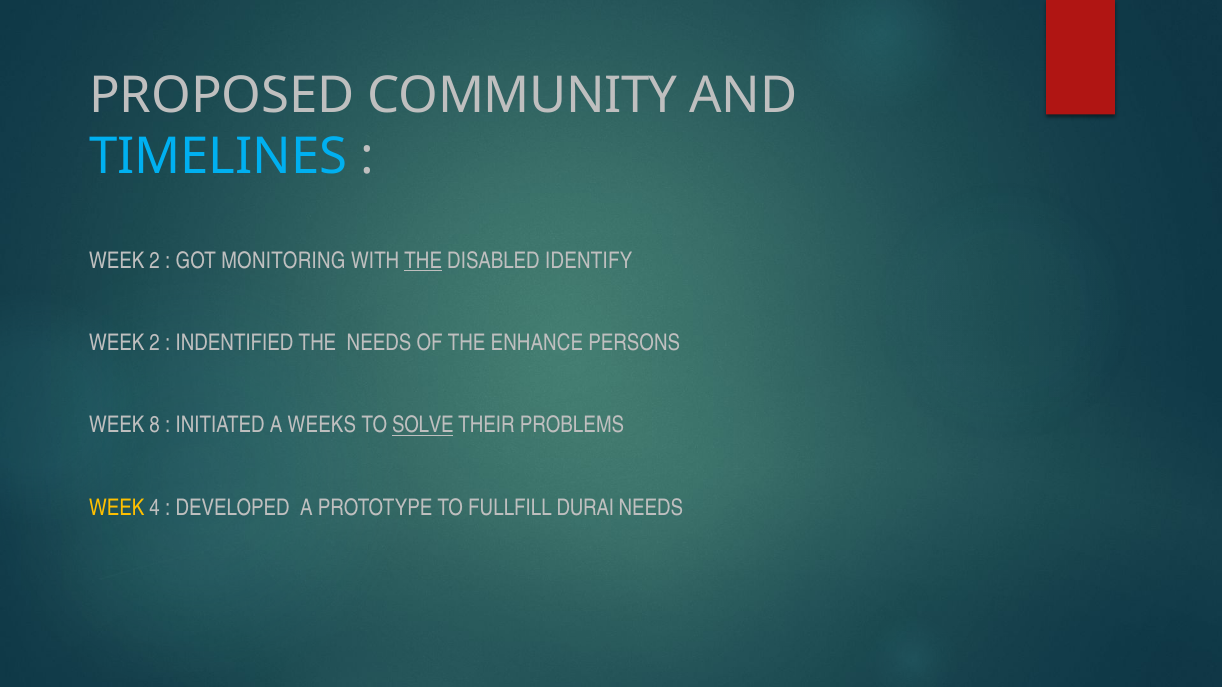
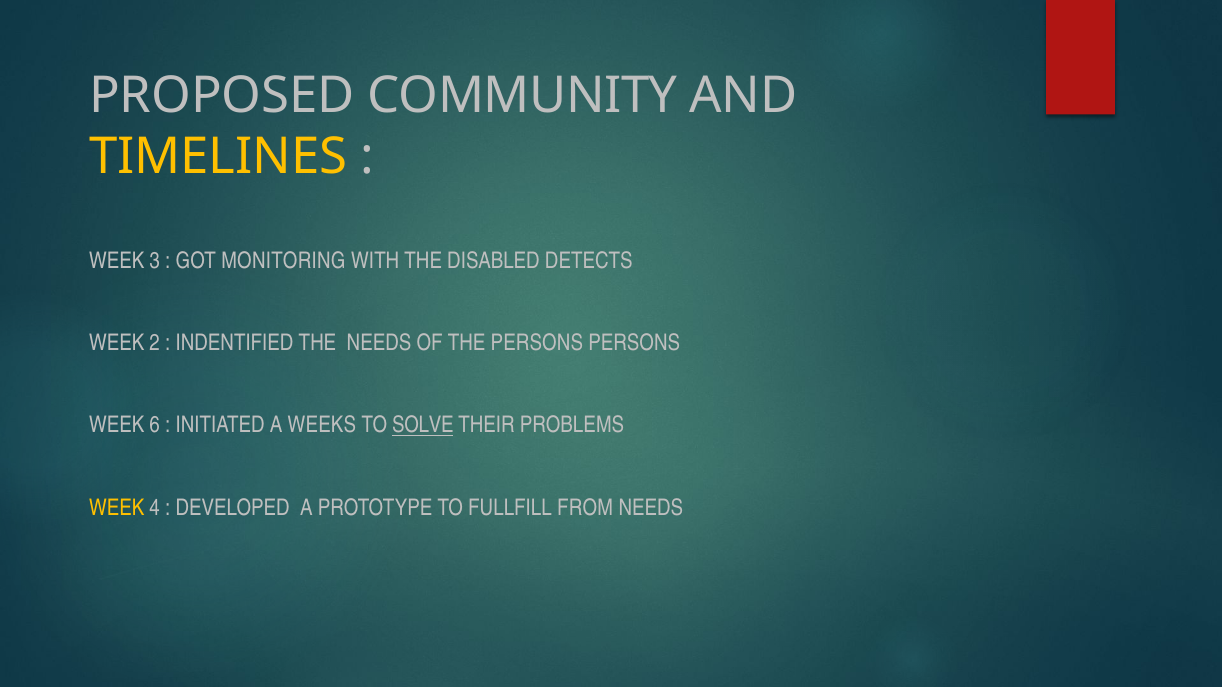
TIMELINES colour: light blue -> yellow (218, 157)
2: 2 -> 3 (155, 261)
THE underline: present -> none (423, 261)
IDENTIFY: IDENTIFY -> DETECTS (589, 261)
THE ENHANCE: ENHANCE -> PERSONS (537, 343)
8: 8 -> 6 (155, 426)
DURAI: DURAI -> FROM (585, 508)
